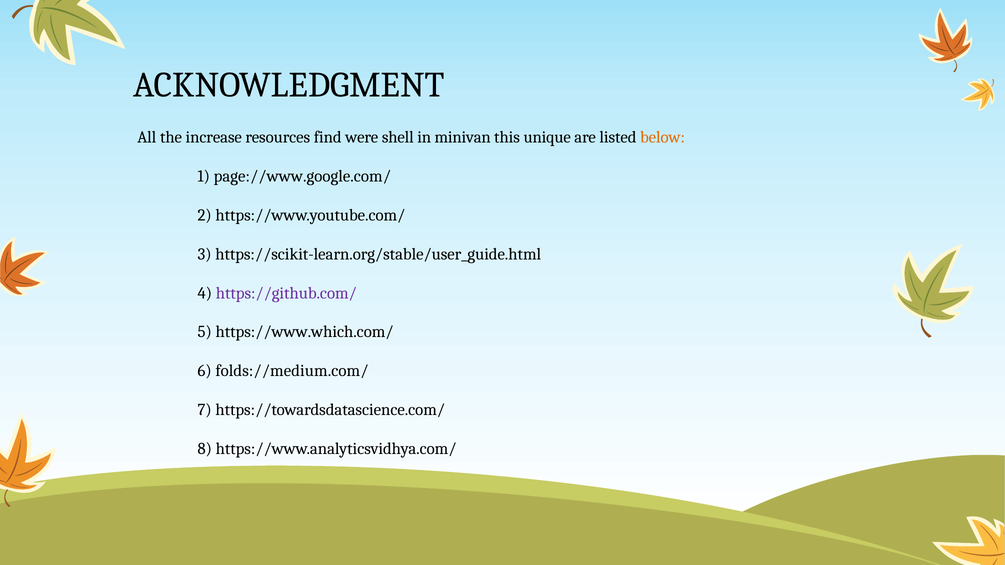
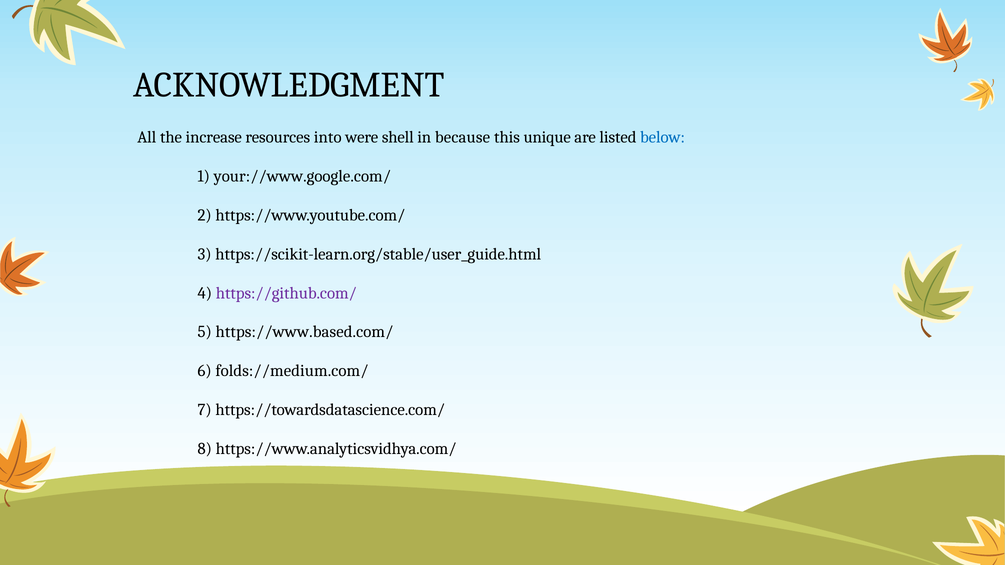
find: find -> into (328, 137)
minivan: minivan -> because (462, 137)
below colour: orange -> blue (663, 137)
page://www.google.com/: page://www.google.com/ -> your://www.google.com/ (302, 176)
https://www.which.com/: https://www.which.com/ -> https://www.based.com/ (304, 332)
